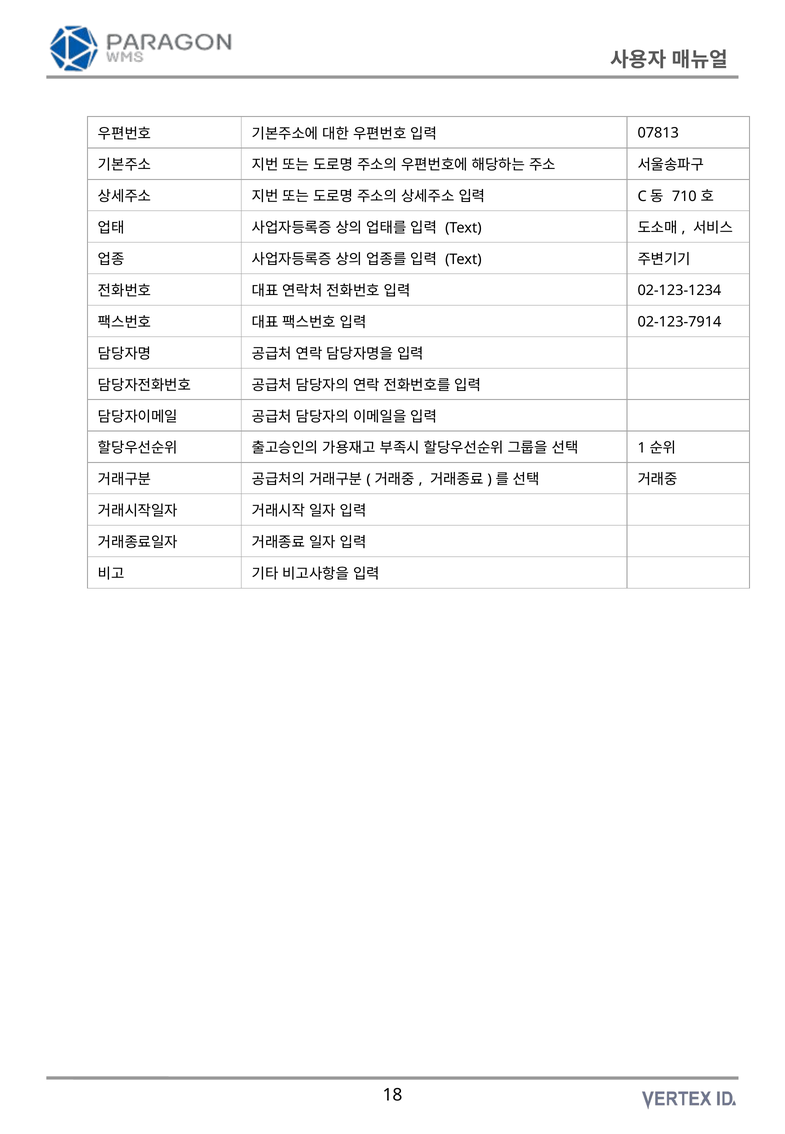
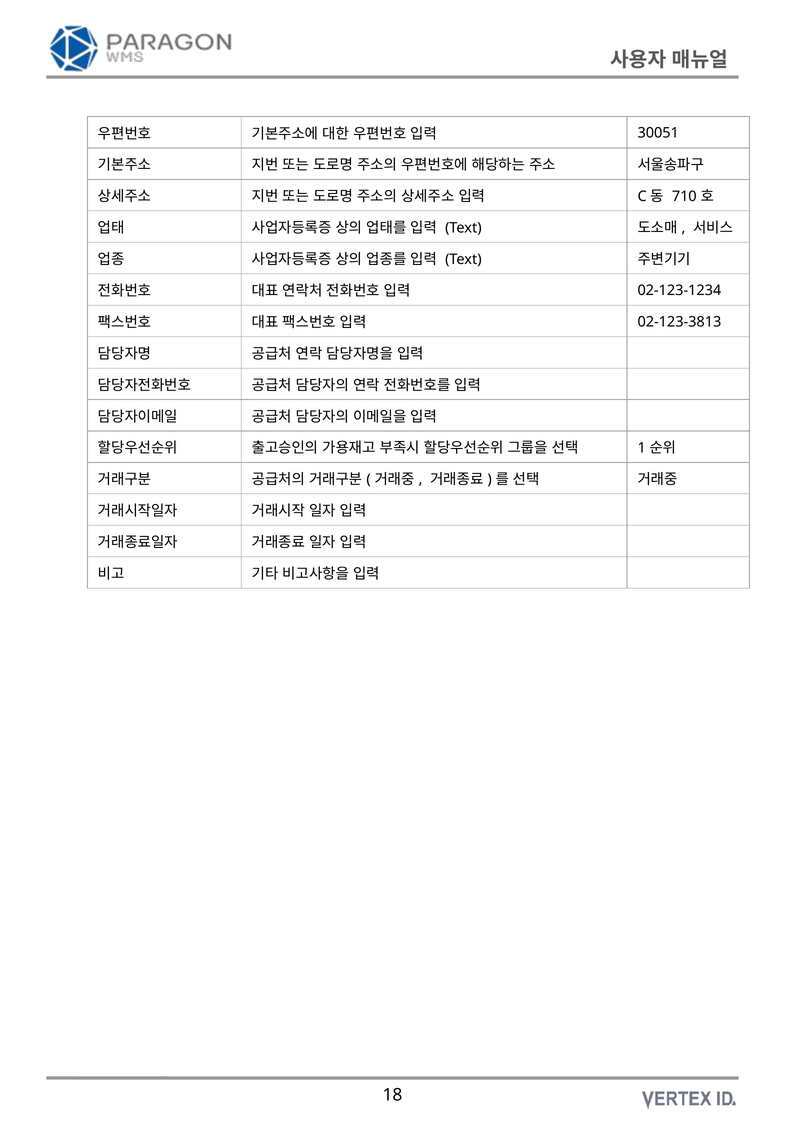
07813: 07813 -> 30051 (658, 133)
02-123-7914: 02-123-7914 -> 02-123-3813 (679, 322)
